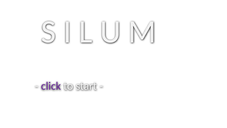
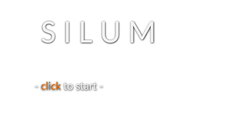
click colour: purple -> orange (51, 86)
